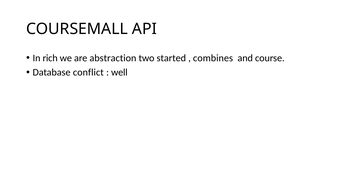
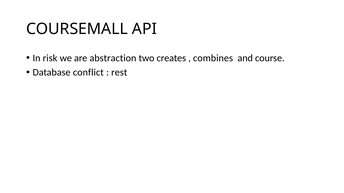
rich: rich -> risk (50, 58)
started: started -> creates (171, 58)
well: well -> rest (119, 73)
